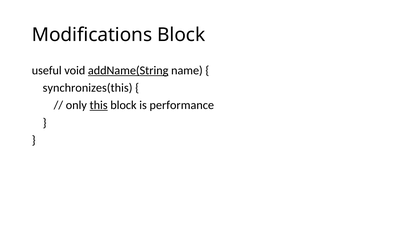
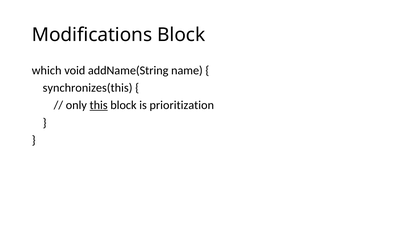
useful: useful -> which (47, 71)
addName(String underline: present -> none (128, 71)
performance: performance -> prioritization (182, 105)
